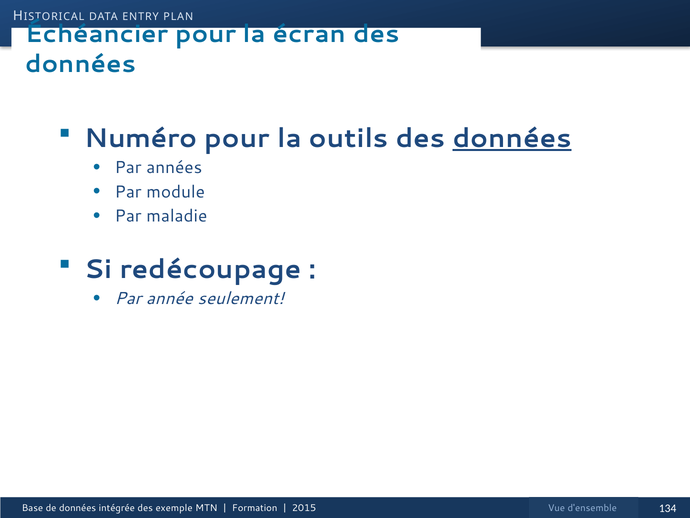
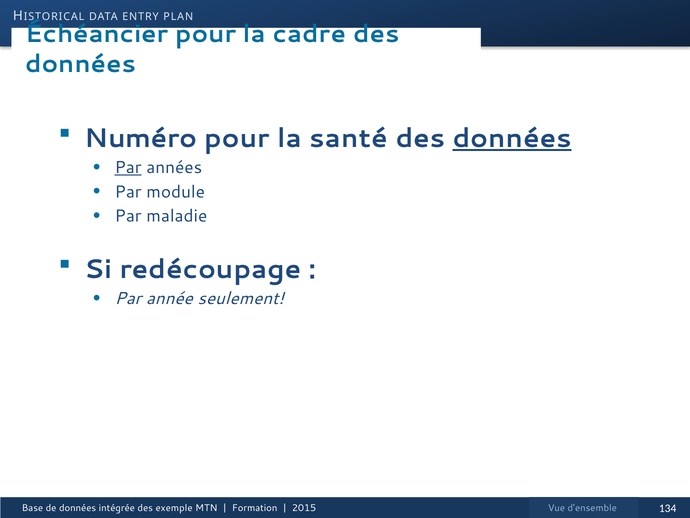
écran: écran -> cadre (309, 34)
outils: outils -> santé (349, 138)
Par underline: none -> present (128, 168)
